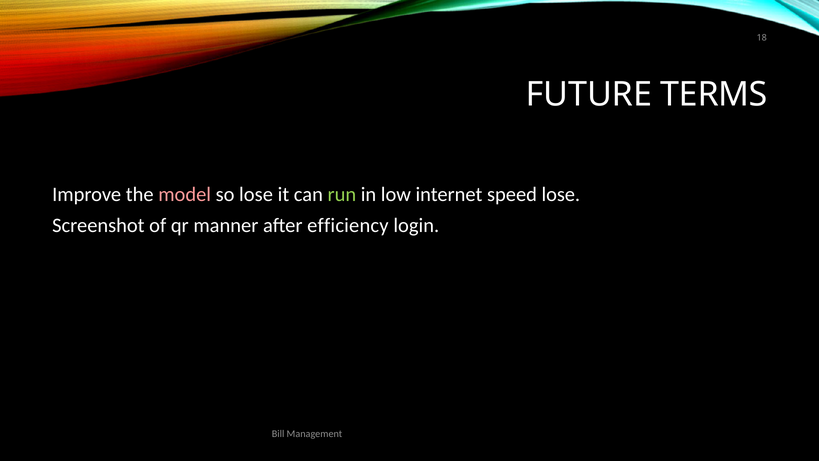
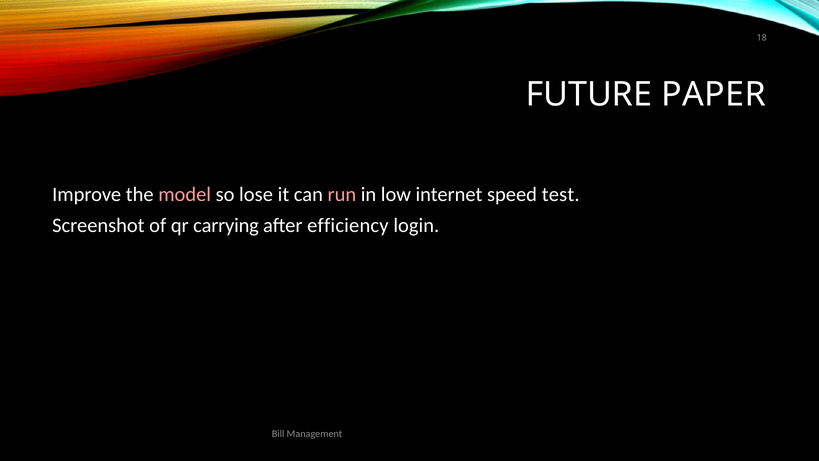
TERMS: TERMS -> PAPER (714, 95)
run colour: light green -> pink (342, 195)
speed lose: lose -> test (561, 195)
manner: manner -> carrying (226, 225)
